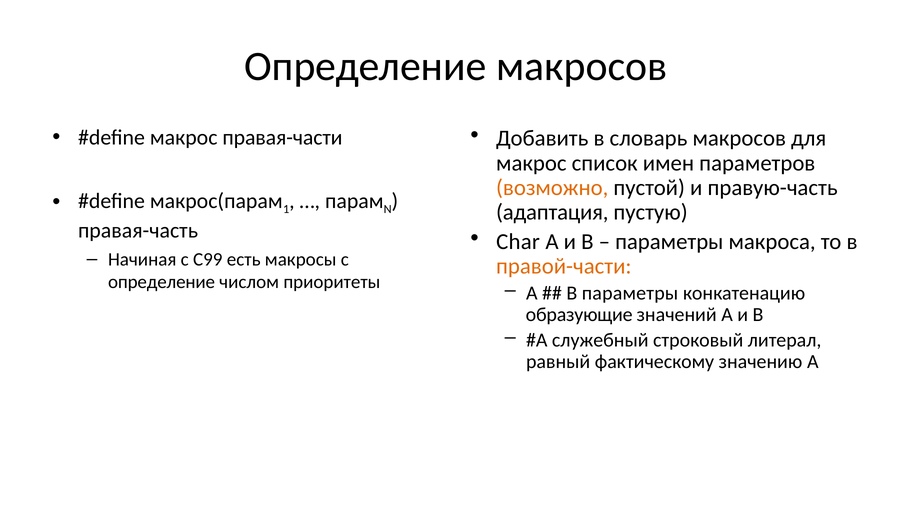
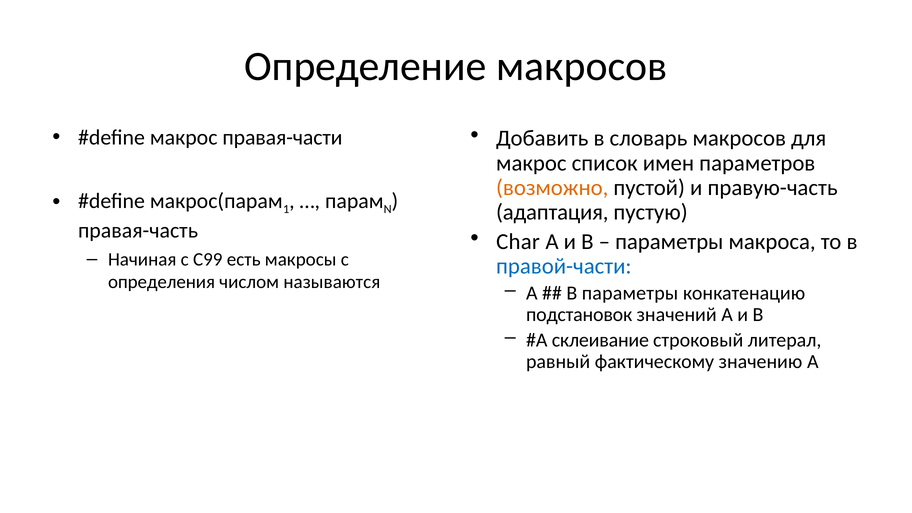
правой-части colour: orange -> blue (564, 266)
определение: определение -> определения (162, 282)
приоритеты: приоритеты -> называются (332, 282)
образующие: образующие -> подстановок (579, 315)
служебный: служебный -> склеивание (600, 340)
